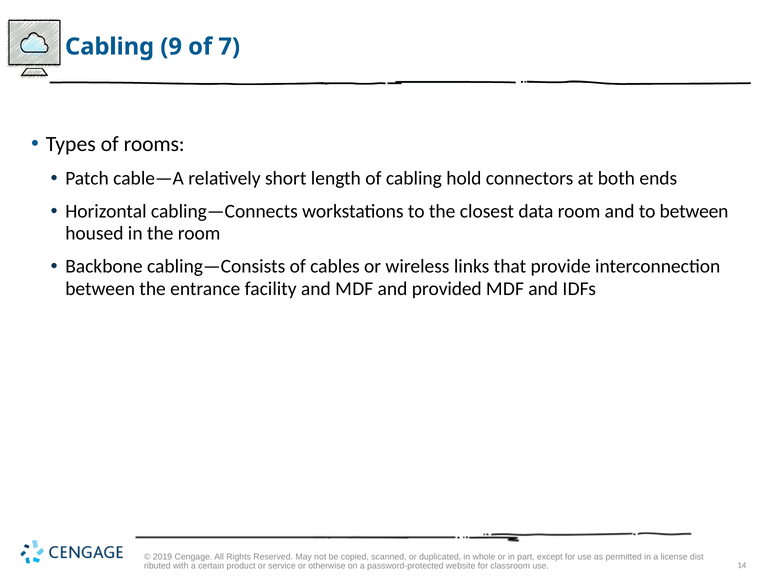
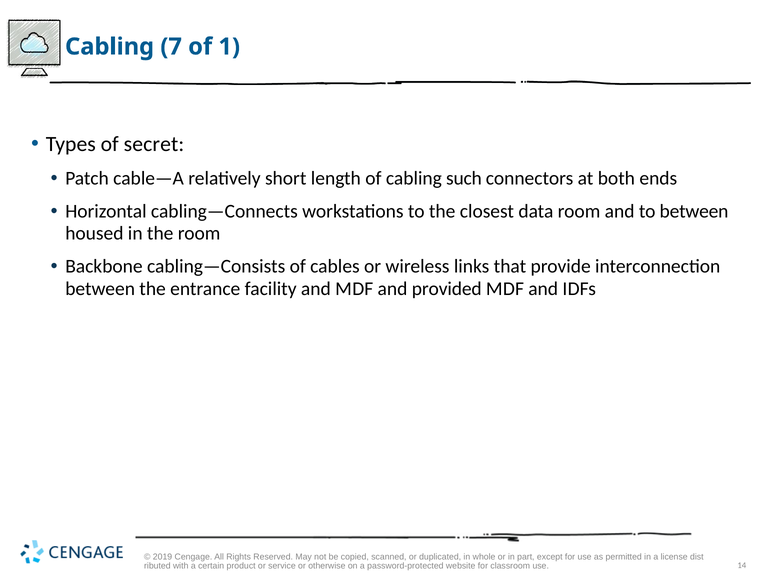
9: 9 -> 7 (171, 47)
7: 7 -> 1 (229, 47)
rooms: rooms -> secret (154, 144)
hold: hold -> such (464, 178)
